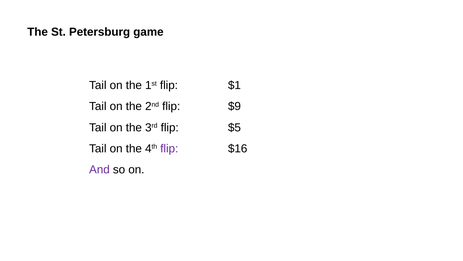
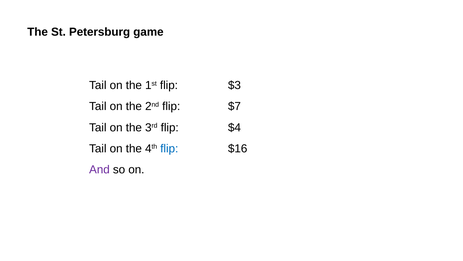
$1: $1 -> $3 (234, 85)
$9: $9 -> $7 (234, 106)
$5: $5 -> $4 (234, 127)
flip colour: purple -> blue (169, 148)
